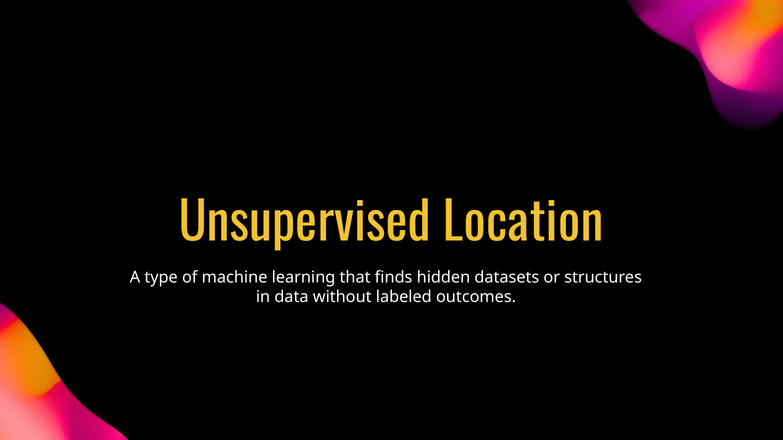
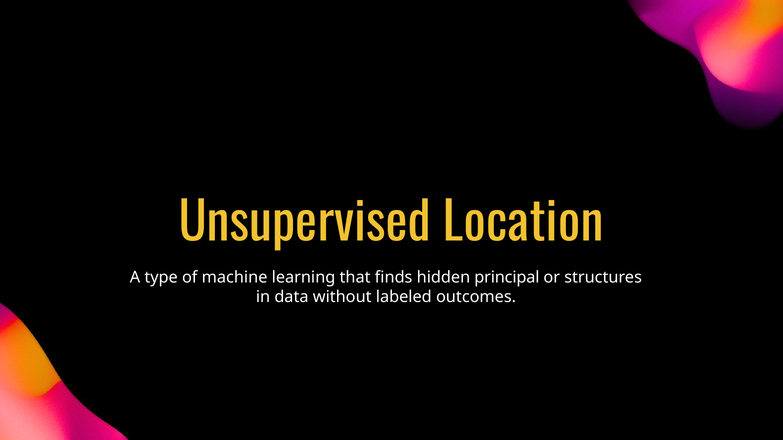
datasets: datasets -> principal (507, 278)
